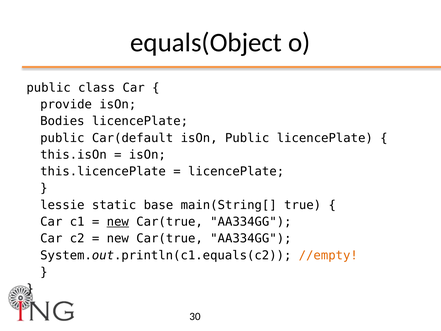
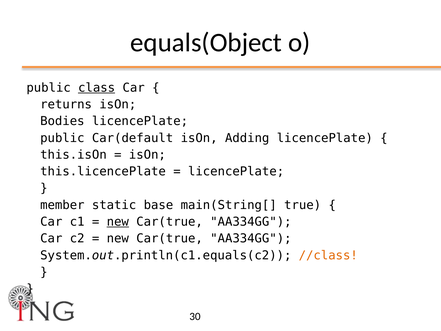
class underline: none -> present (97, 88)
provide: provide -> returns (66, 104)
isOn Public: Public -> Adding (247, 138)
lessie: lessie -> member (62, 205)
//empty: //empty -> //class (328, 255)
